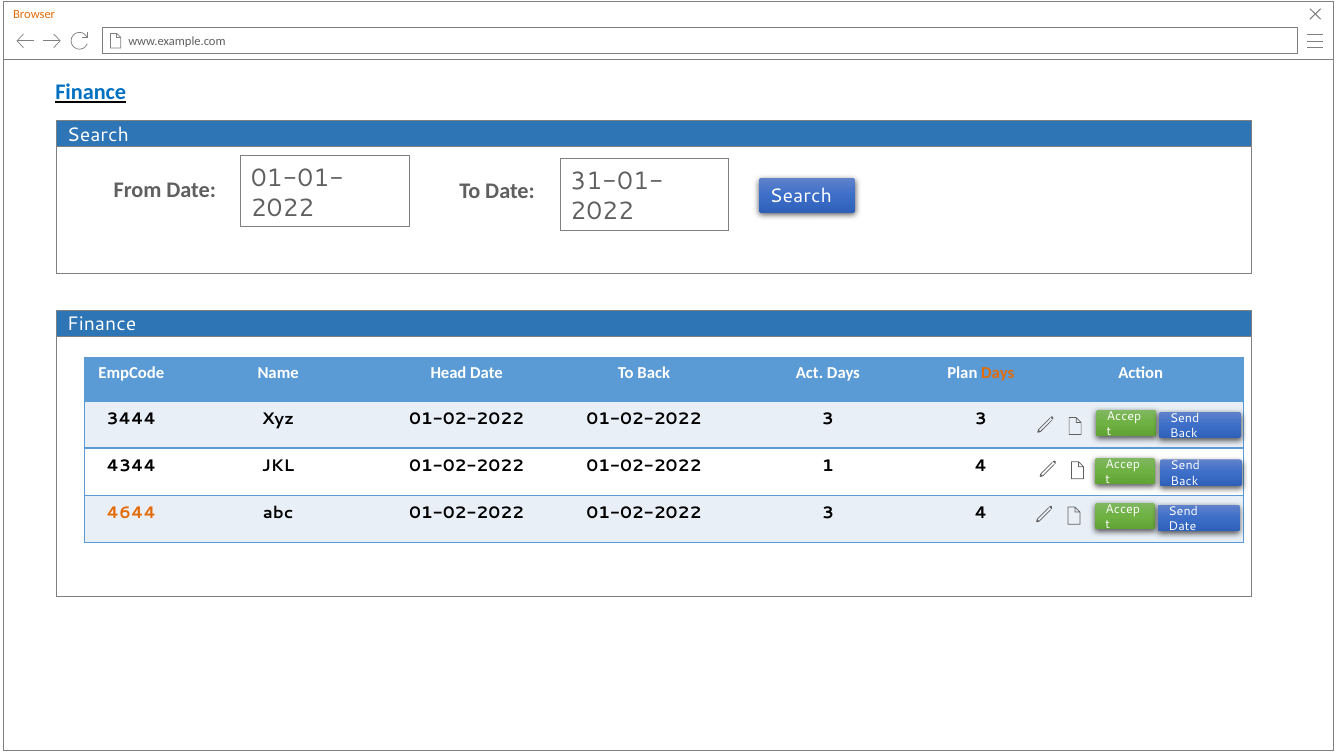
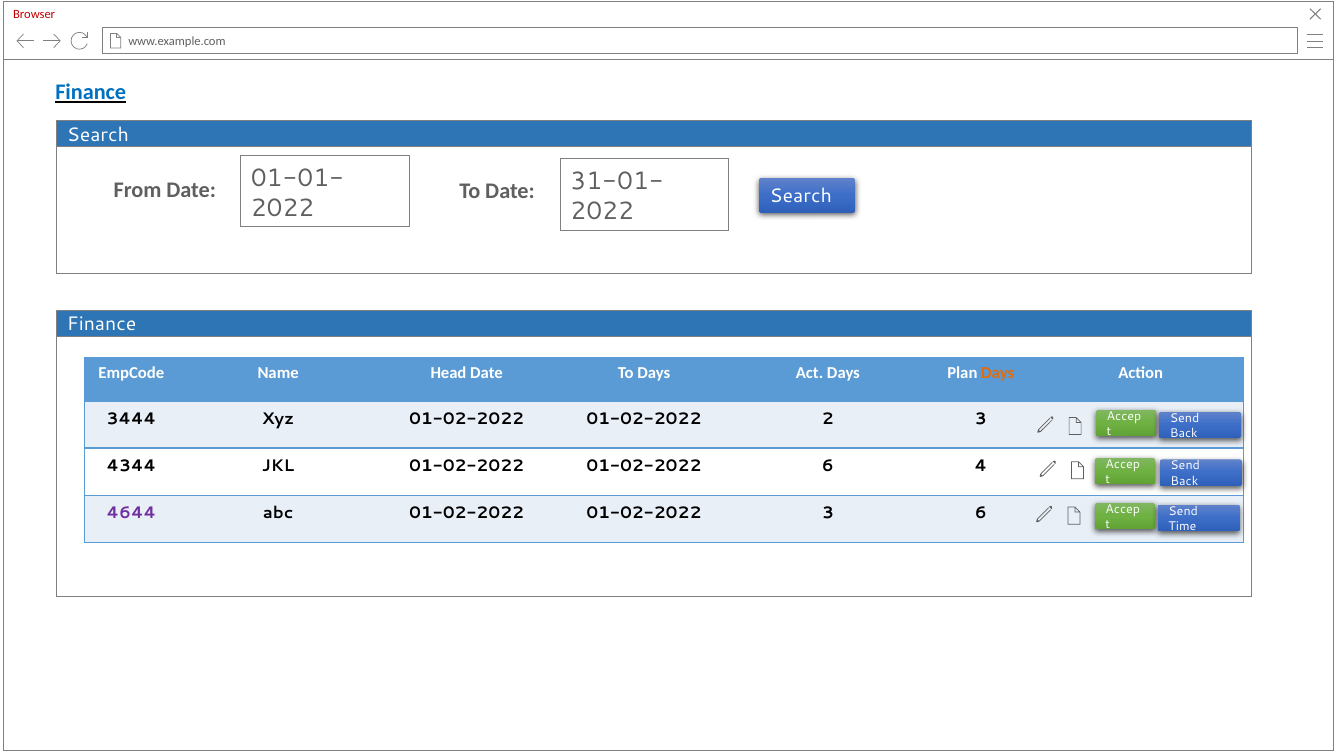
Browser colour: orange -> red (34, 14)
To Back: Back -> Days (654, 373)
Xyz 01-02-2022 01-02-2022 3: 3 -> 2 (828, 419)
01-02-2022 1: 1 -> 6 (828, 466)
4644 colour: orange -> purple (131, 513)
3 4: 4 -> 6 (981, 513)
Date: Date -> Time (1182, 526)
